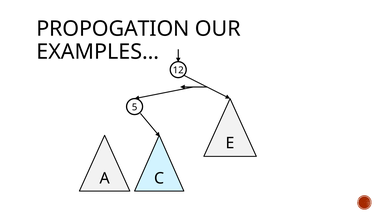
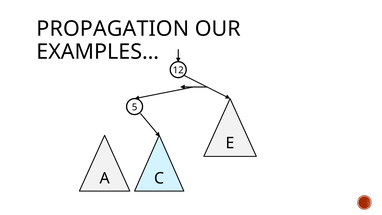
PROPOGATION: PROPOGATION -> PROPAGATION (113, 29)
